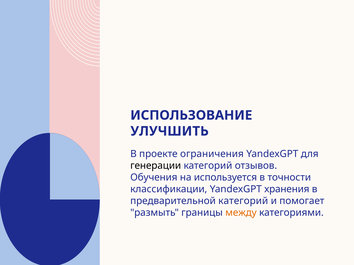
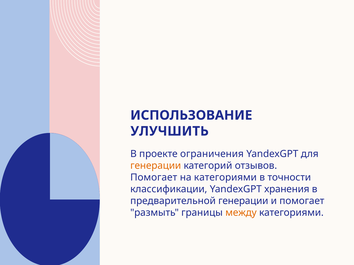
генерации colour: black -> orange (156, 166)
Обучения: Обучения -> Помогает (154, 178)
на используется: используется -> категориями (225, 178)
предварительной категорий: категорий -> генерации (243, 201)
